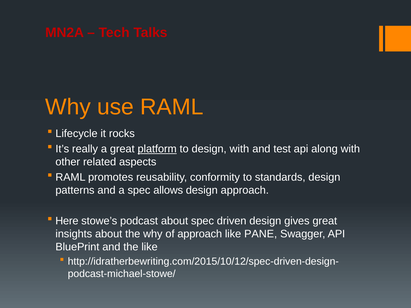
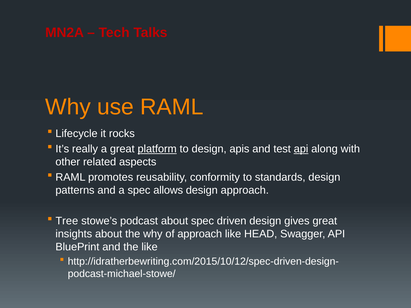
design with: with -> apis (239, 149)
api underline: none -> present (301, 149)
Here: Here -> Tree (67, 221)
PANE: PANE -> HEAD (261, 234)
